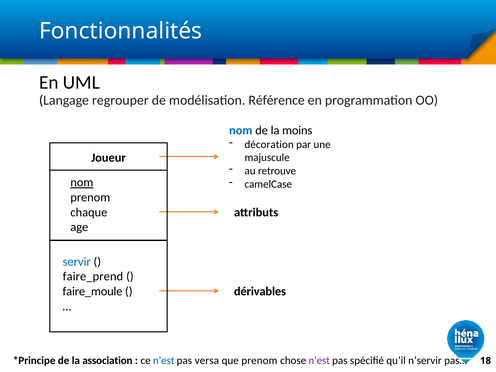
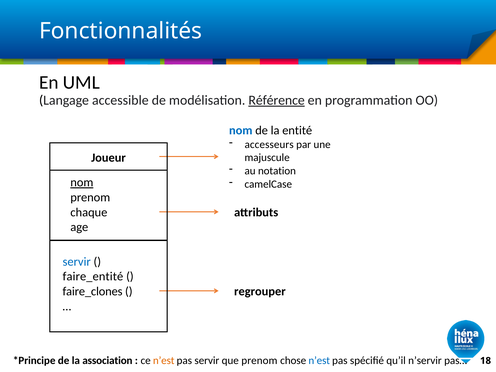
regrouper: regrouper -> accessible (120, 100)
Référence underline: none -> present (277, 100)
moins: moins -> entité (297, 130)
décoration: décoration -> accesseurs (269, 144)
retrouve: retrouve -> notation (277, 171)
faire_prend: faire_prend -> faire_entité (93, 276)
faire_moule: faire_moule -> faire_clones (92, 291)
dérivables: dérivables -> regrouper (260, 292)
n’est colour: blue -> orange (164, 361)
pas versa: versa -> servir (207, 361)
n’est colour: purple -> blue (319, 361)
